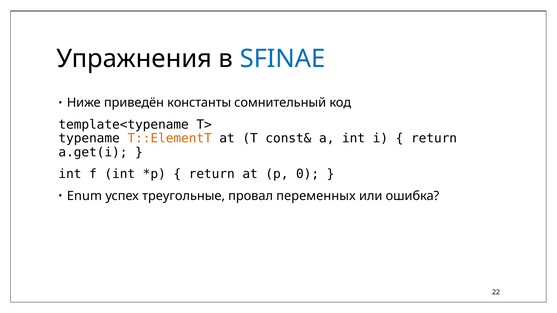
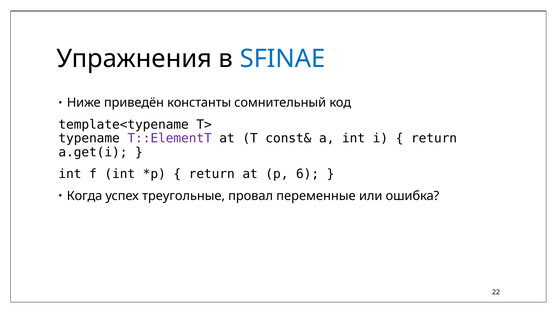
T::ElementT colour: orange -> purple (170, 139)
0: 0 -> 6 (308, 174)
Enum: Enum -> Когда (85, 196)
переменных: переменных -> переменные (316, 196)
